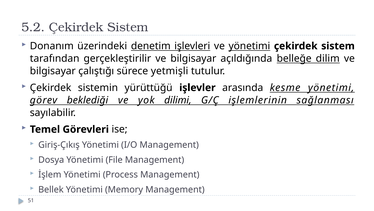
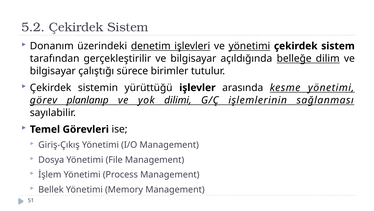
yetmişli: yetmişli -> birimler (170, 71)
beklediği: beklediği -> planlanıp (88, 100)
